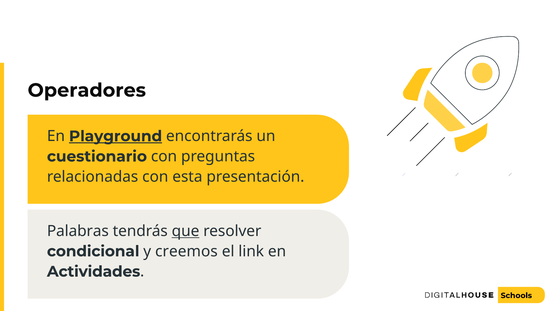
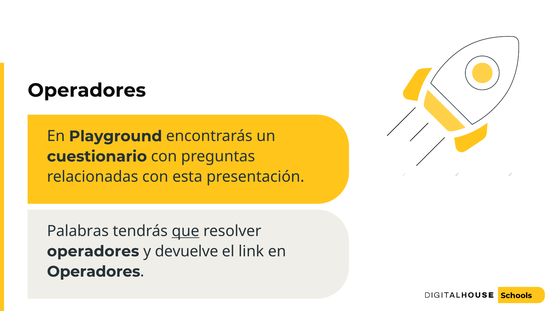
Playground underline: present -> none (116, 136)
condicional: condicional -> operadores (93, 251)
creemos: creemos -> devuelve (187, 251)
Actividades: Actividades -> Operadores (94, 272)
